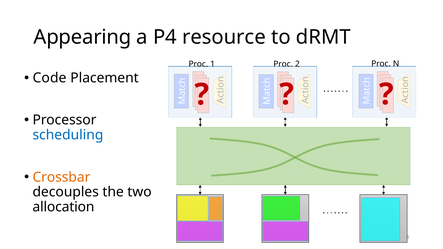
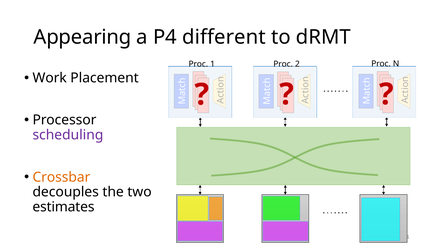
resource: resource -> different (224, 37)
Code: Code -> Work (50, 78)
scheduling colour: blue -> purple (68, 135)
allocation: allocation -> estimates (63, 207)
